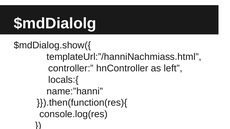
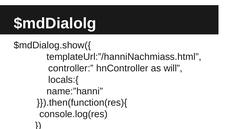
left: left -> will (173, 68)
